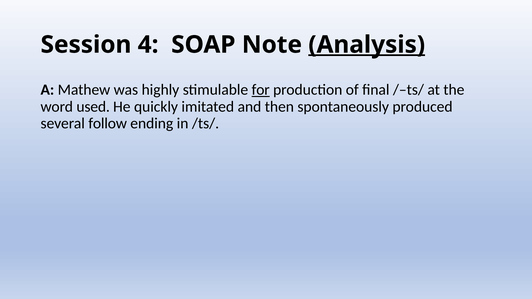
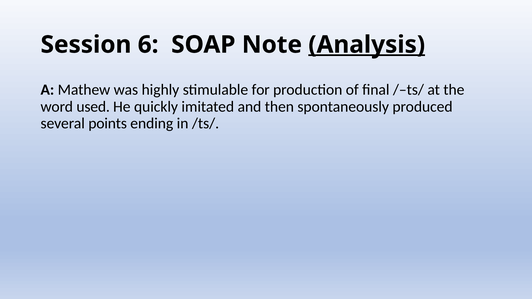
4: 4 -> 6 (148, 45)
for underline: present -> none (261, 90)
follow: follow -> points (108, 123)
